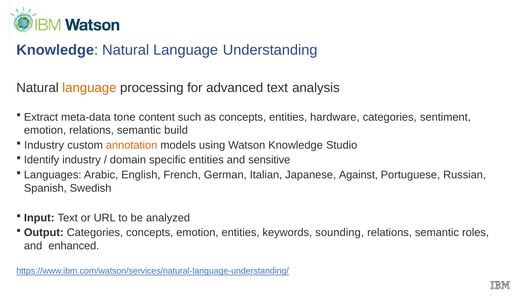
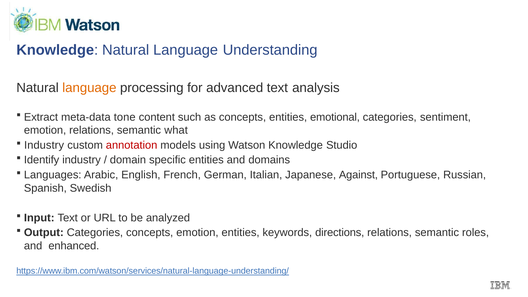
hardware: hardware -> emotional (335, 117)
build: build -> what (176, 130)
annotation colour: orange -> red (132, 145)
sensitive: sensitive -> domains (269, 160)
sounding: sounding -> directions (340, 233)
